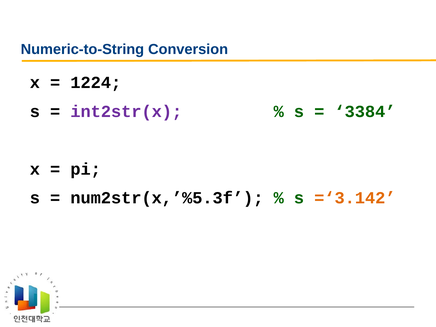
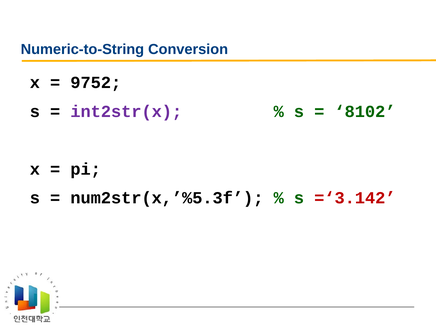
1224: 1224 -> 9752 (96, 83)
3384: 3384 -> 8102 (365, 111)
=‘3.142 colour: orange -> red (355, 198)
